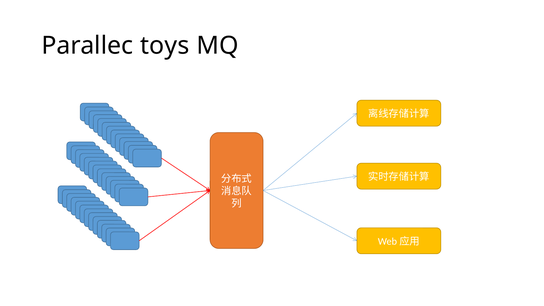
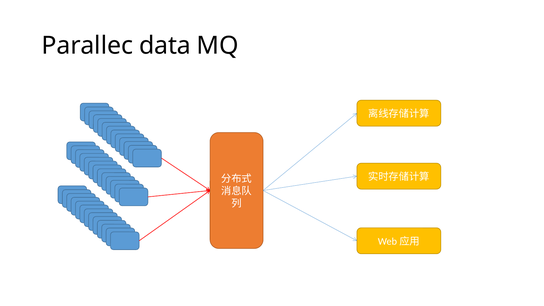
toys: toys -> data (165, 46)
